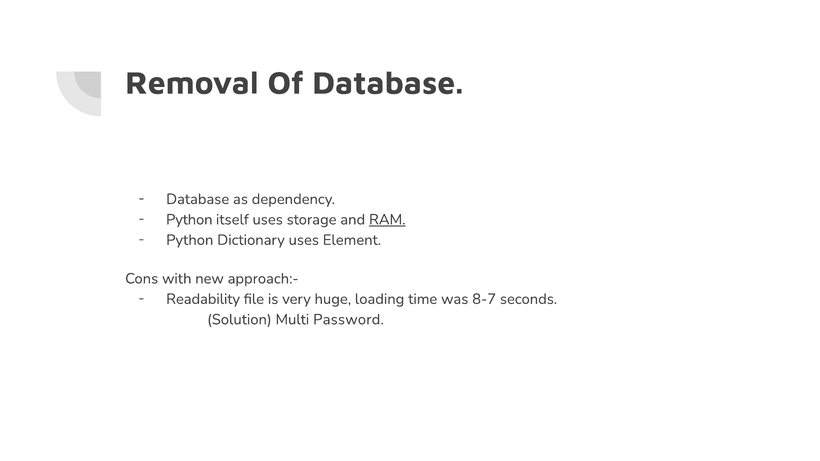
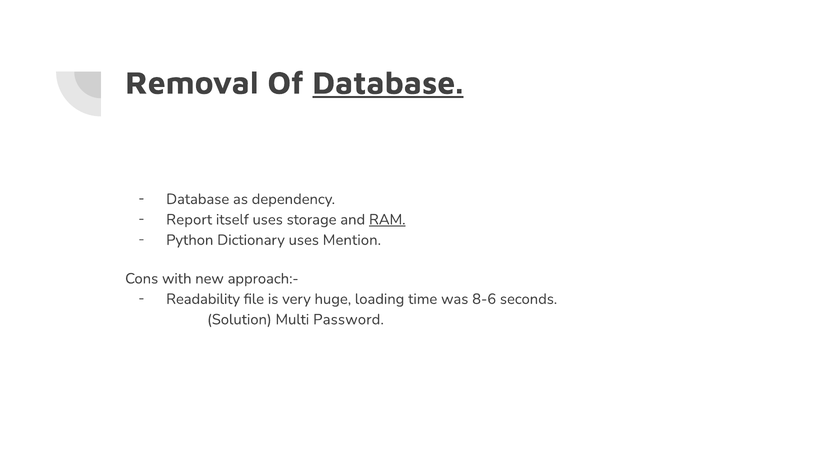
Database underline: none -> present (388, 83)
Python: Python -> Report (189, 220)
Element: Element -> Mention (352, 240)
8-7: 8-7 -> 8-6 (484, 299)
